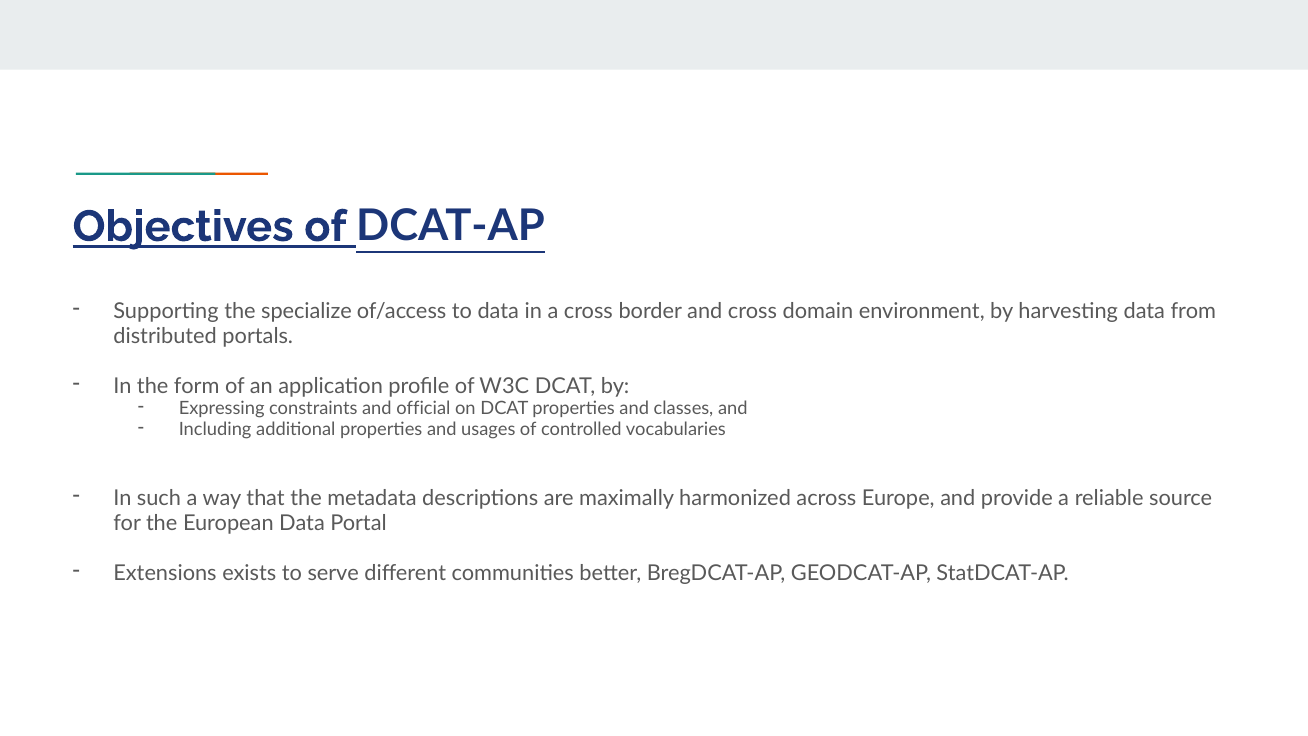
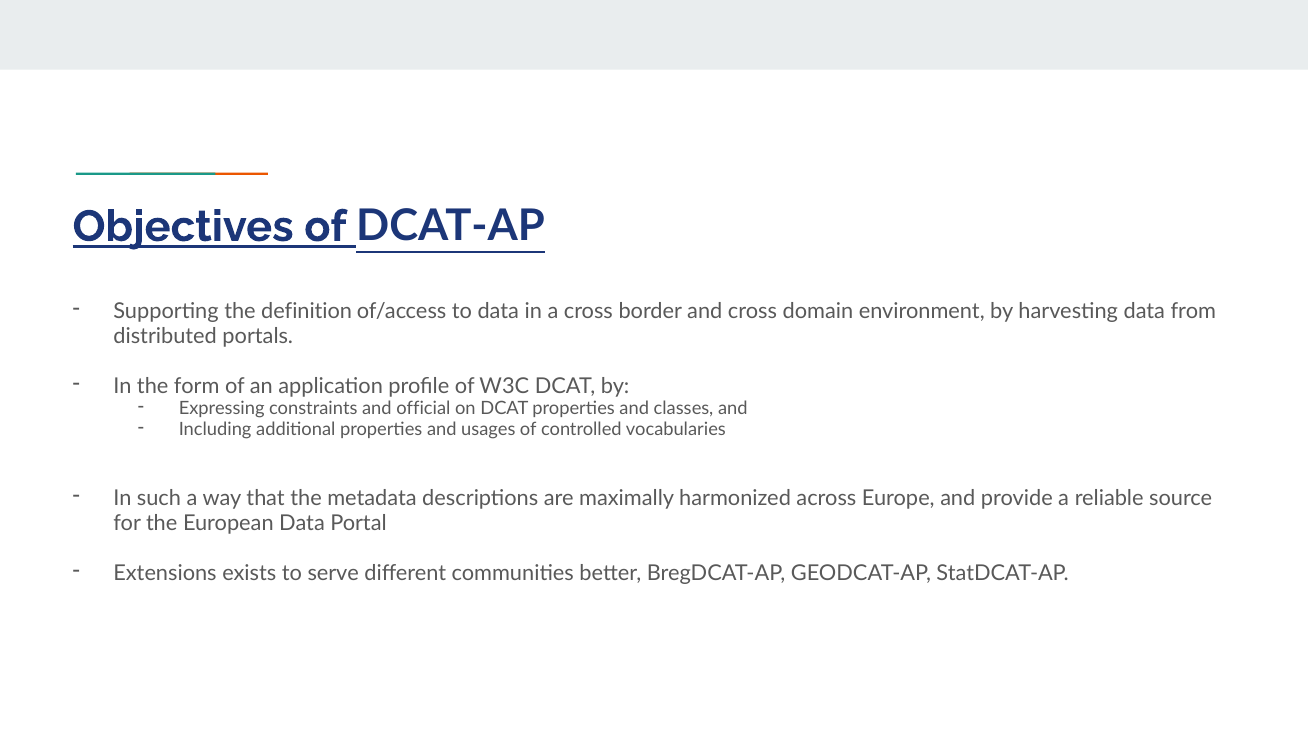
specialize: specialize -> definition (307, 311)
